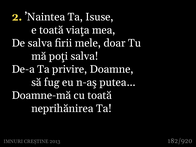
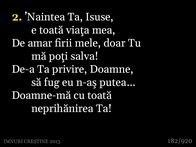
De salva: salva -> amar (40, 43)
